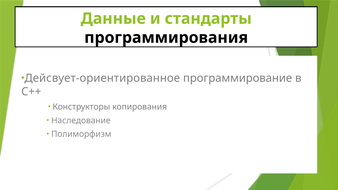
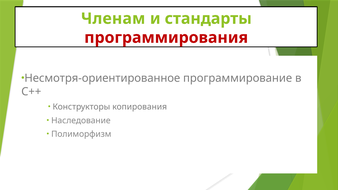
Данные: Данные -> Членам (113, 19)
программирования colour: black -> red (166, 38)
Дейсвует-ориентированное: Дейсвует-ориентированное -> Несмотря-ориентированное (102, 78)
